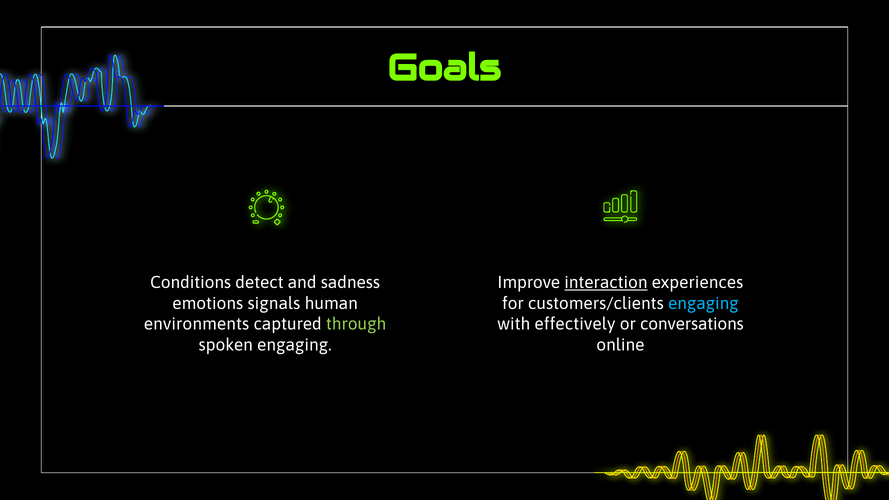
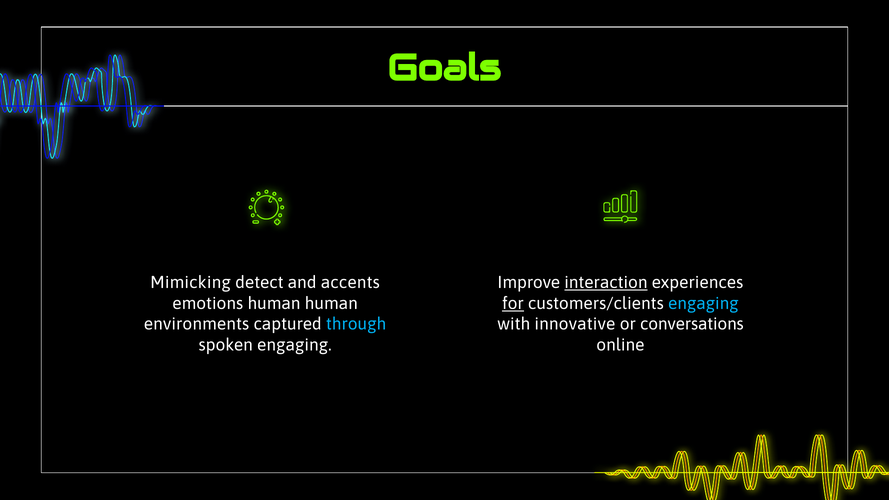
Conditions: Conditions -> Mimicking (191, 283)
sadness: sadness -> accents (350, 283)
emotions signals: signals -> human (274, 303)
for underline: none -> present (513, 303)
through colour: light green -> light blue (356, 324)
effectively: effectively -> innovative (575, 324)
